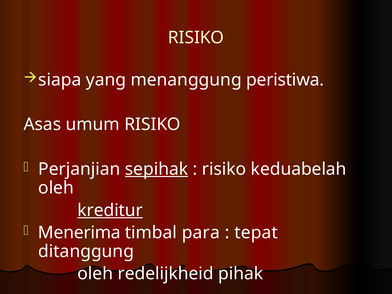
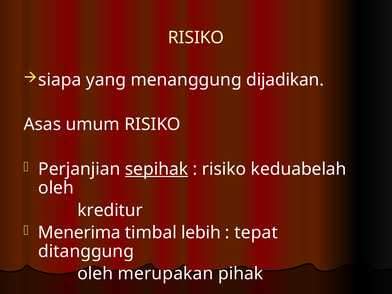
peristiwa: peristiwa -> dijadikan (285, 80)
kreditur underline: present -> none (110, 210)
para: para -> lebih (201, 233)
redelijkheid: redelijkheid -> merupakan (166, 274)
